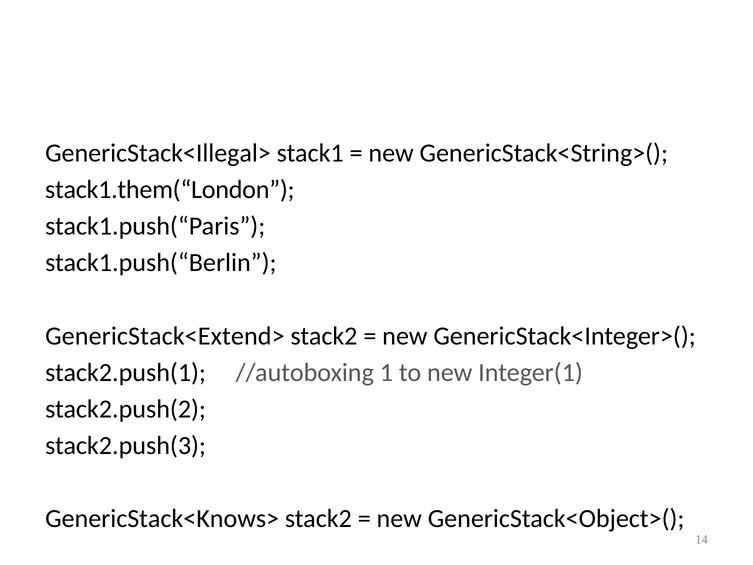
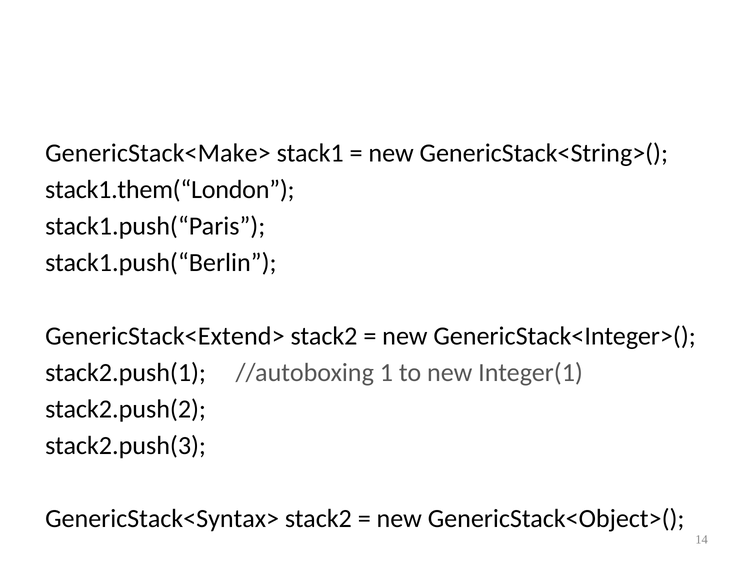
GenericStack<Illegal>: GenericStack<Illegal> -> GenericStack<Make> (158, 153)
GenericStack<Knows>: GenericStack<Knows> -> GenericStack<Syntax> (162, 519)
